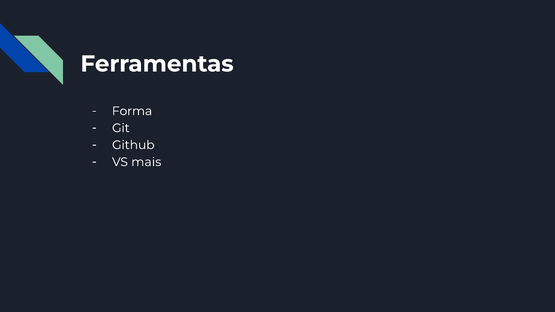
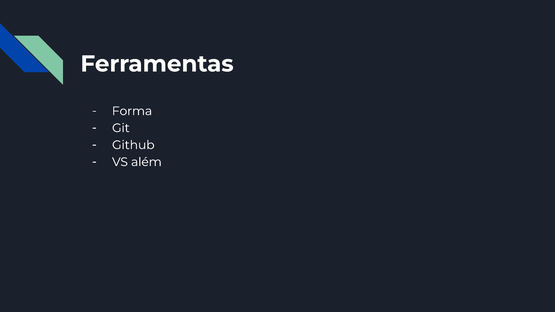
mais: mais -> além (146, 162)
